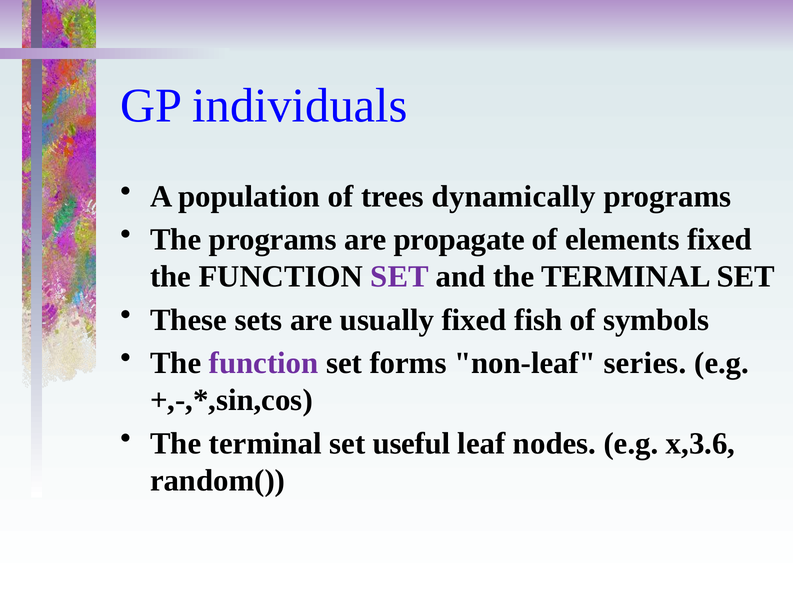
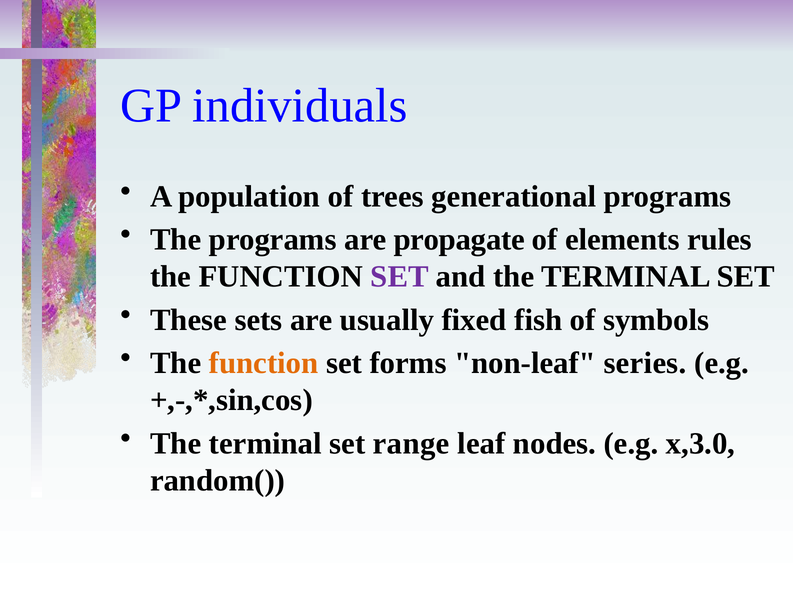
dynamically: dynamically -> generational (514, 196)
elements fixed: fixed -> rules (719, 240)
function colour: purple -> orange (264, 363)
useful: useful -> range (411, 443)
x,3.6: x,3.6 -> x,3.0 (701, 443)
